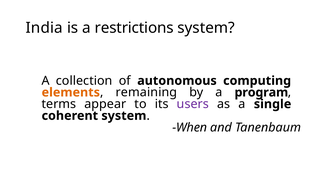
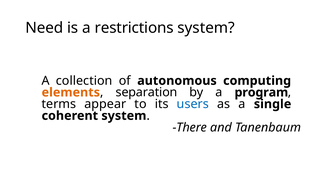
India: India -> Need (44, 28)
remaining: remaining -> separation (147, 93)
users colour: purple -> blue (193, 104)
When: When -> There (190, 128)
